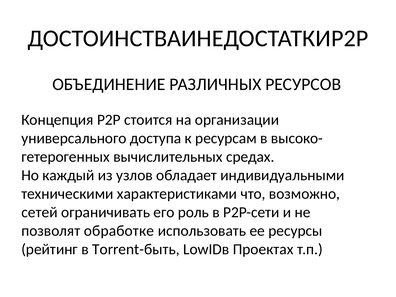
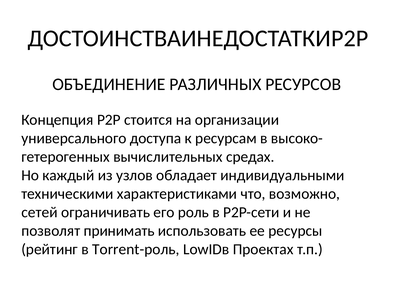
обработке: обработке -> принимать (119, 231)
Torrent-быть: Torrent-быть -> Torrent-роль (136, 249)
